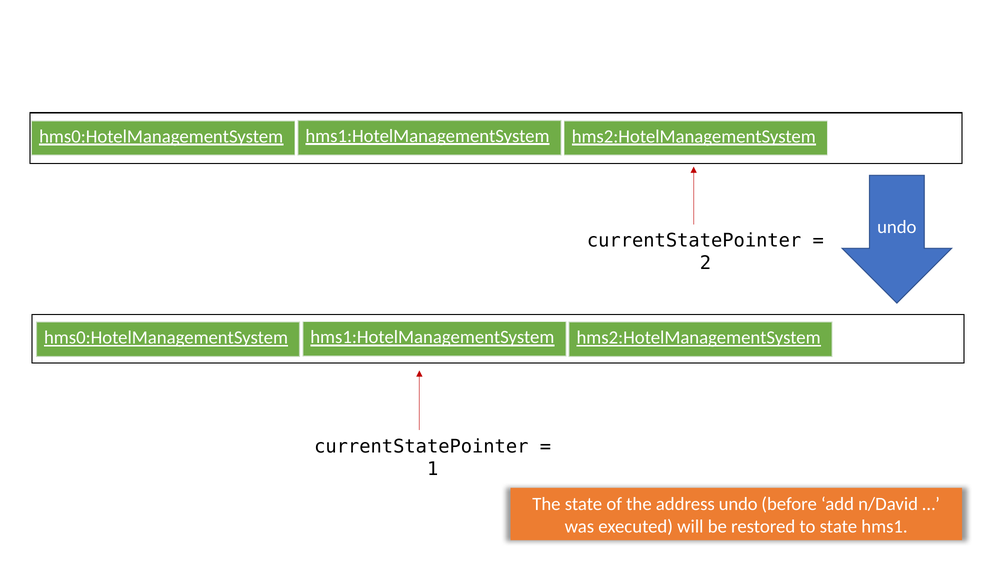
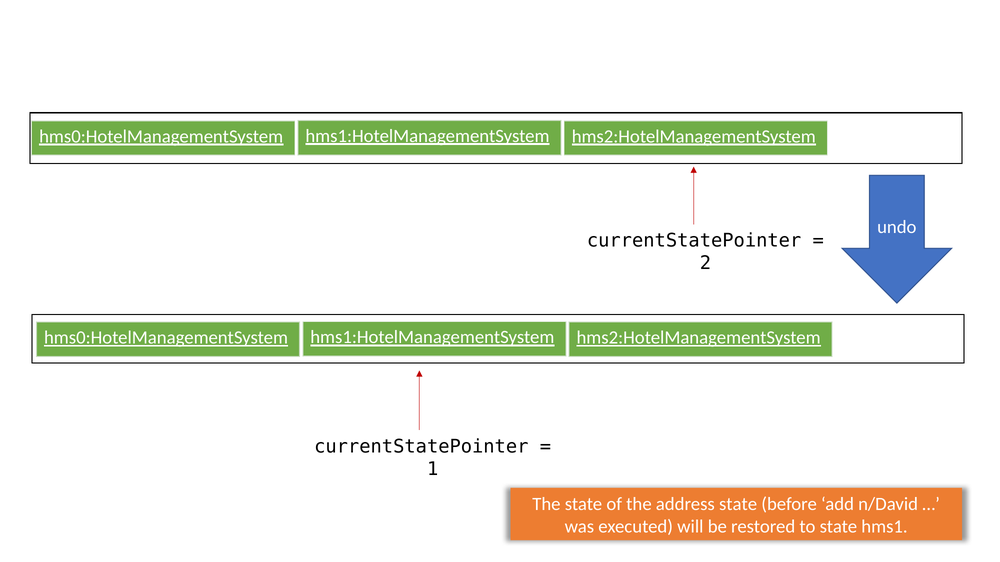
address undo: undo -> state (738, 505)
